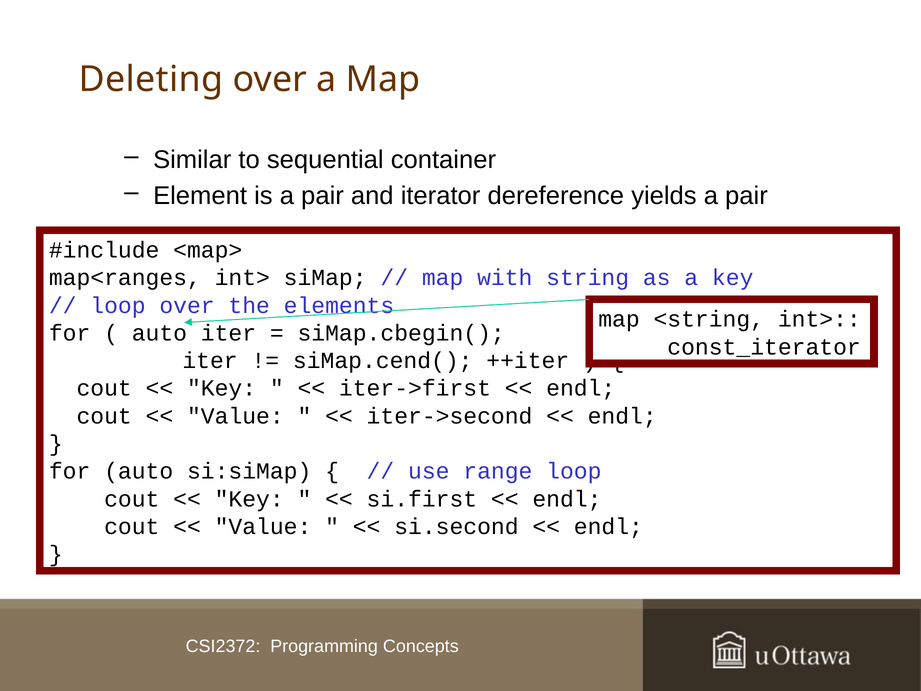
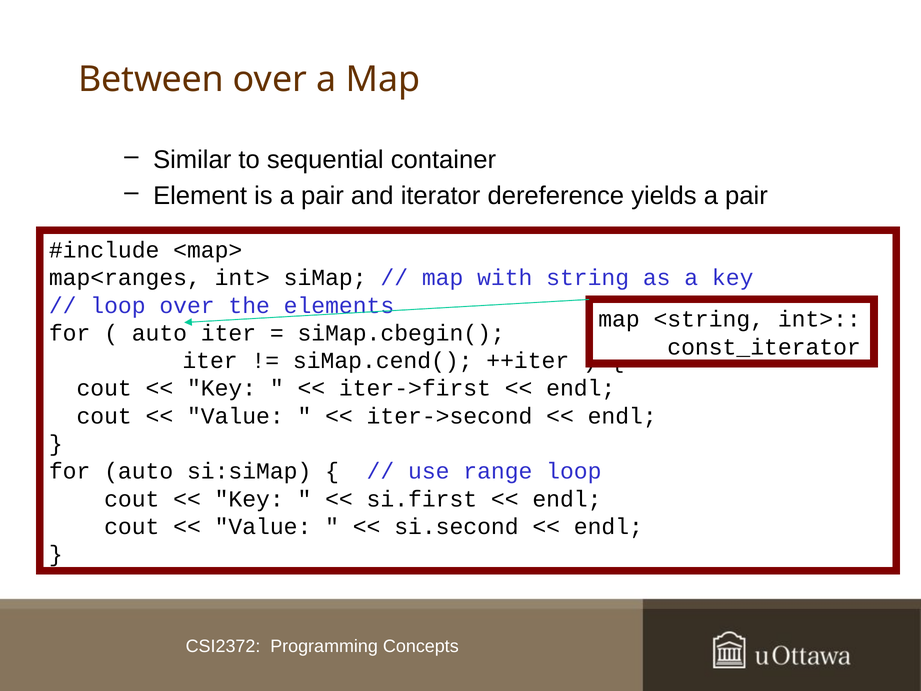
Deleting: Deleting -> Between (151, 79)
